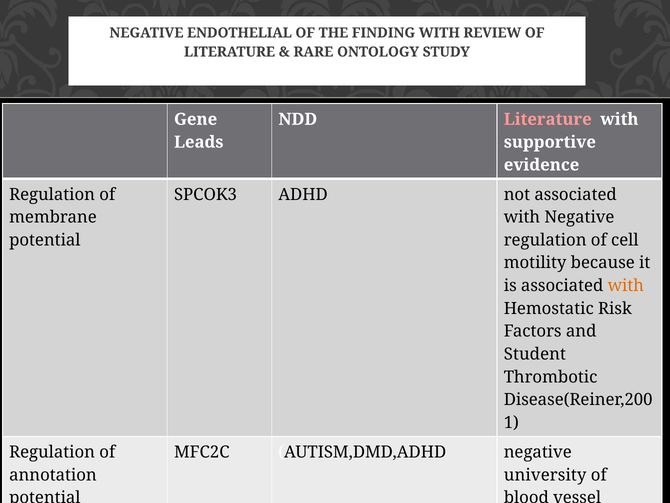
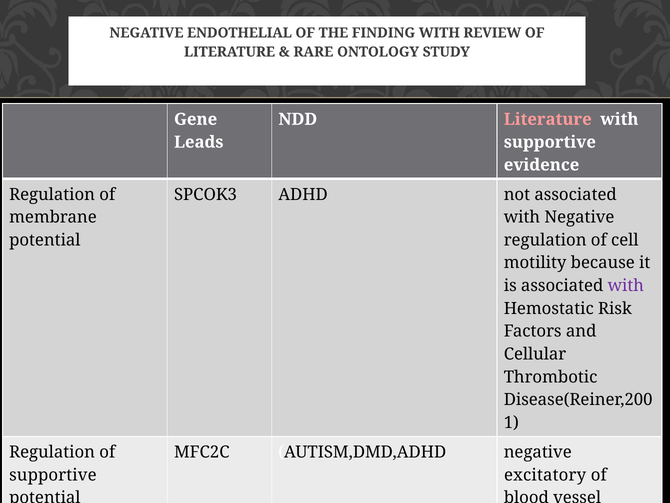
with colour: orange -> purple (626, 285)
Student: Student -> Cellular (535, 354)
annotation: annotation -> supportive (53, 474)
university: university -> excitatory (545, 474)
